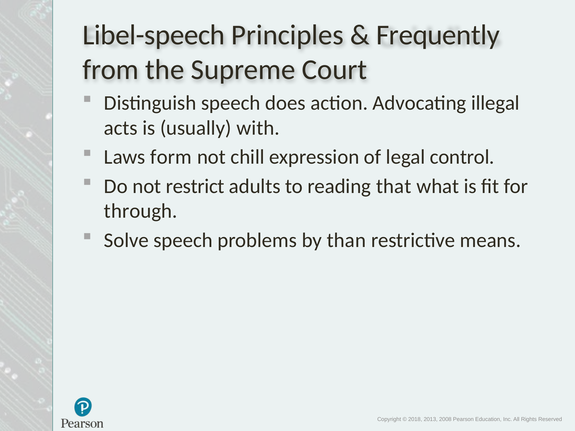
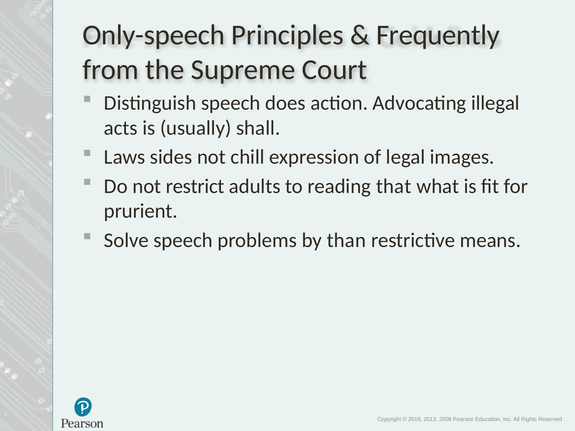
Libel-speech: Libel-speech -> Only-speech (154, 35)
with: with -> shall (258, 128)
form: form -> sides (171, 157)
control: control -> images (462, 157)
through: through -> prurient (141, 211)
